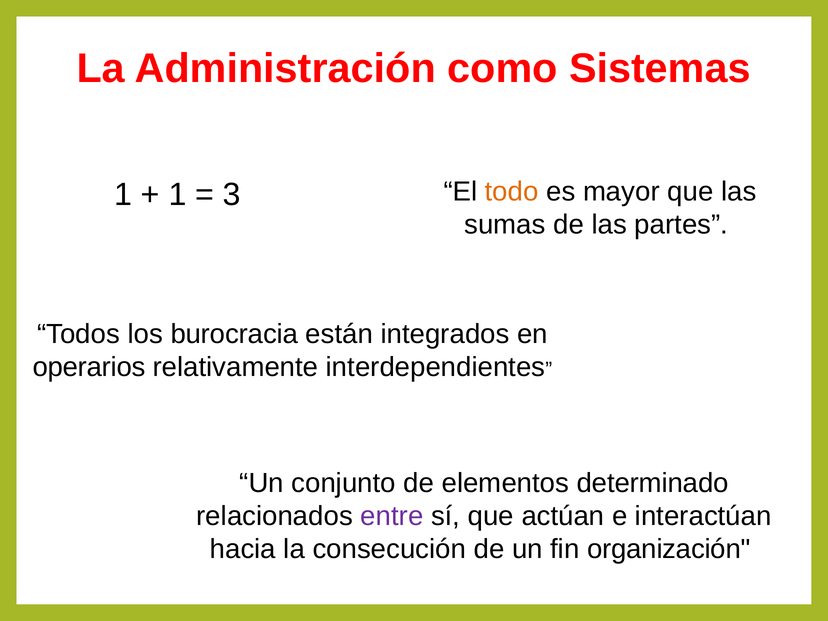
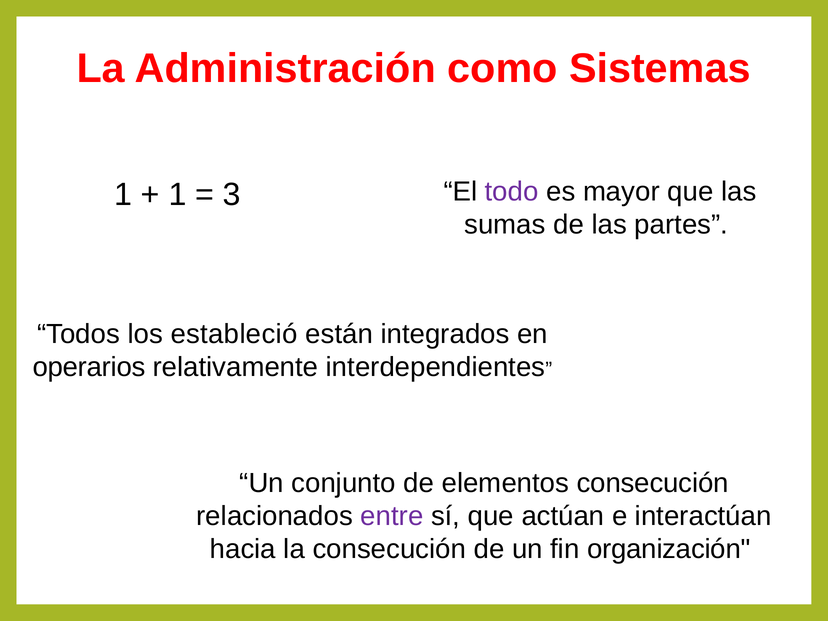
todo colour: orange -> purple (512, 191)
burocracia: burocracia -> estableció (234, 334)
elementos determinado: determinado -> consecución (653, 483)
